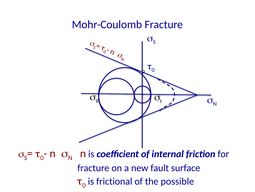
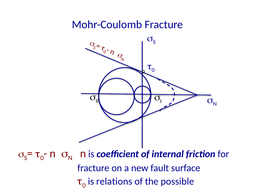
frictional: frictional -> relations (114, 181)
